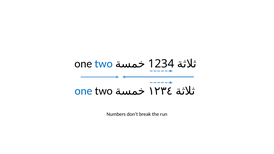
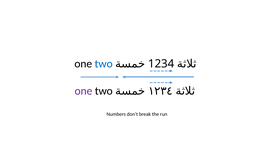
one colour: blue -> purple (83, 91)
